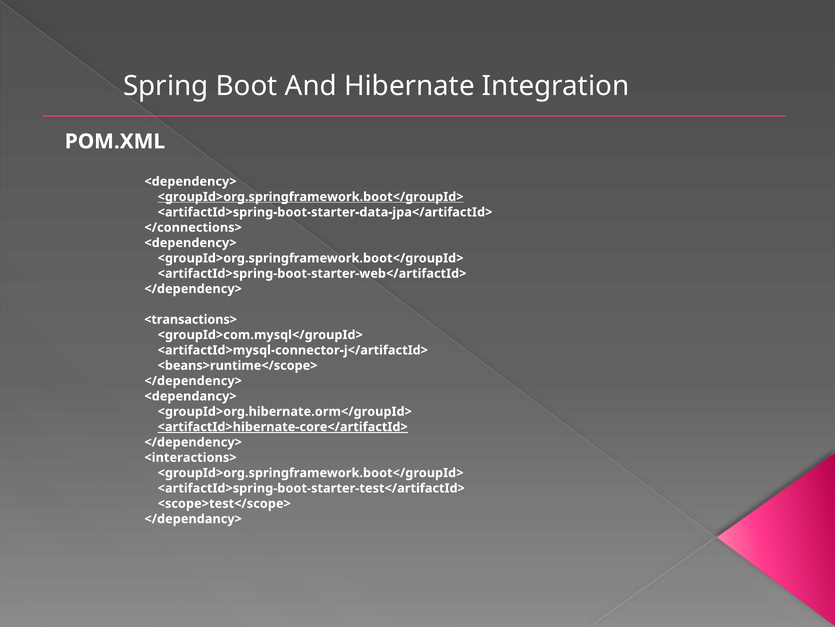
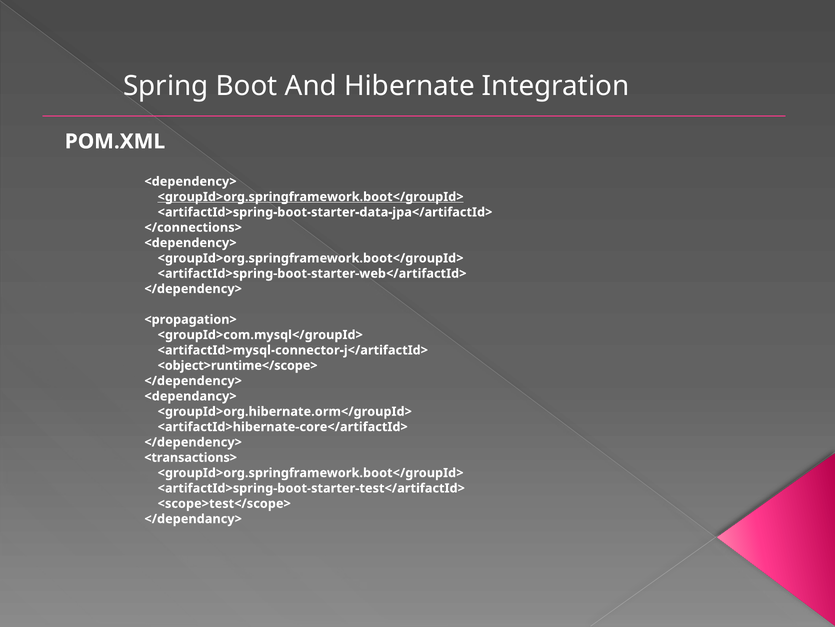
<transactions>: <transactions> -> <propagation> (191, 319)
<beans>runtime</scope>: <beans>runtime</scope> -> <object>runtime</scope> (238, 365)
<artifactId>hibernate-core</artifactId> underline: present -> none (283, 426)
<interactions>: <interactions> -> <transactions> (191, 457)
